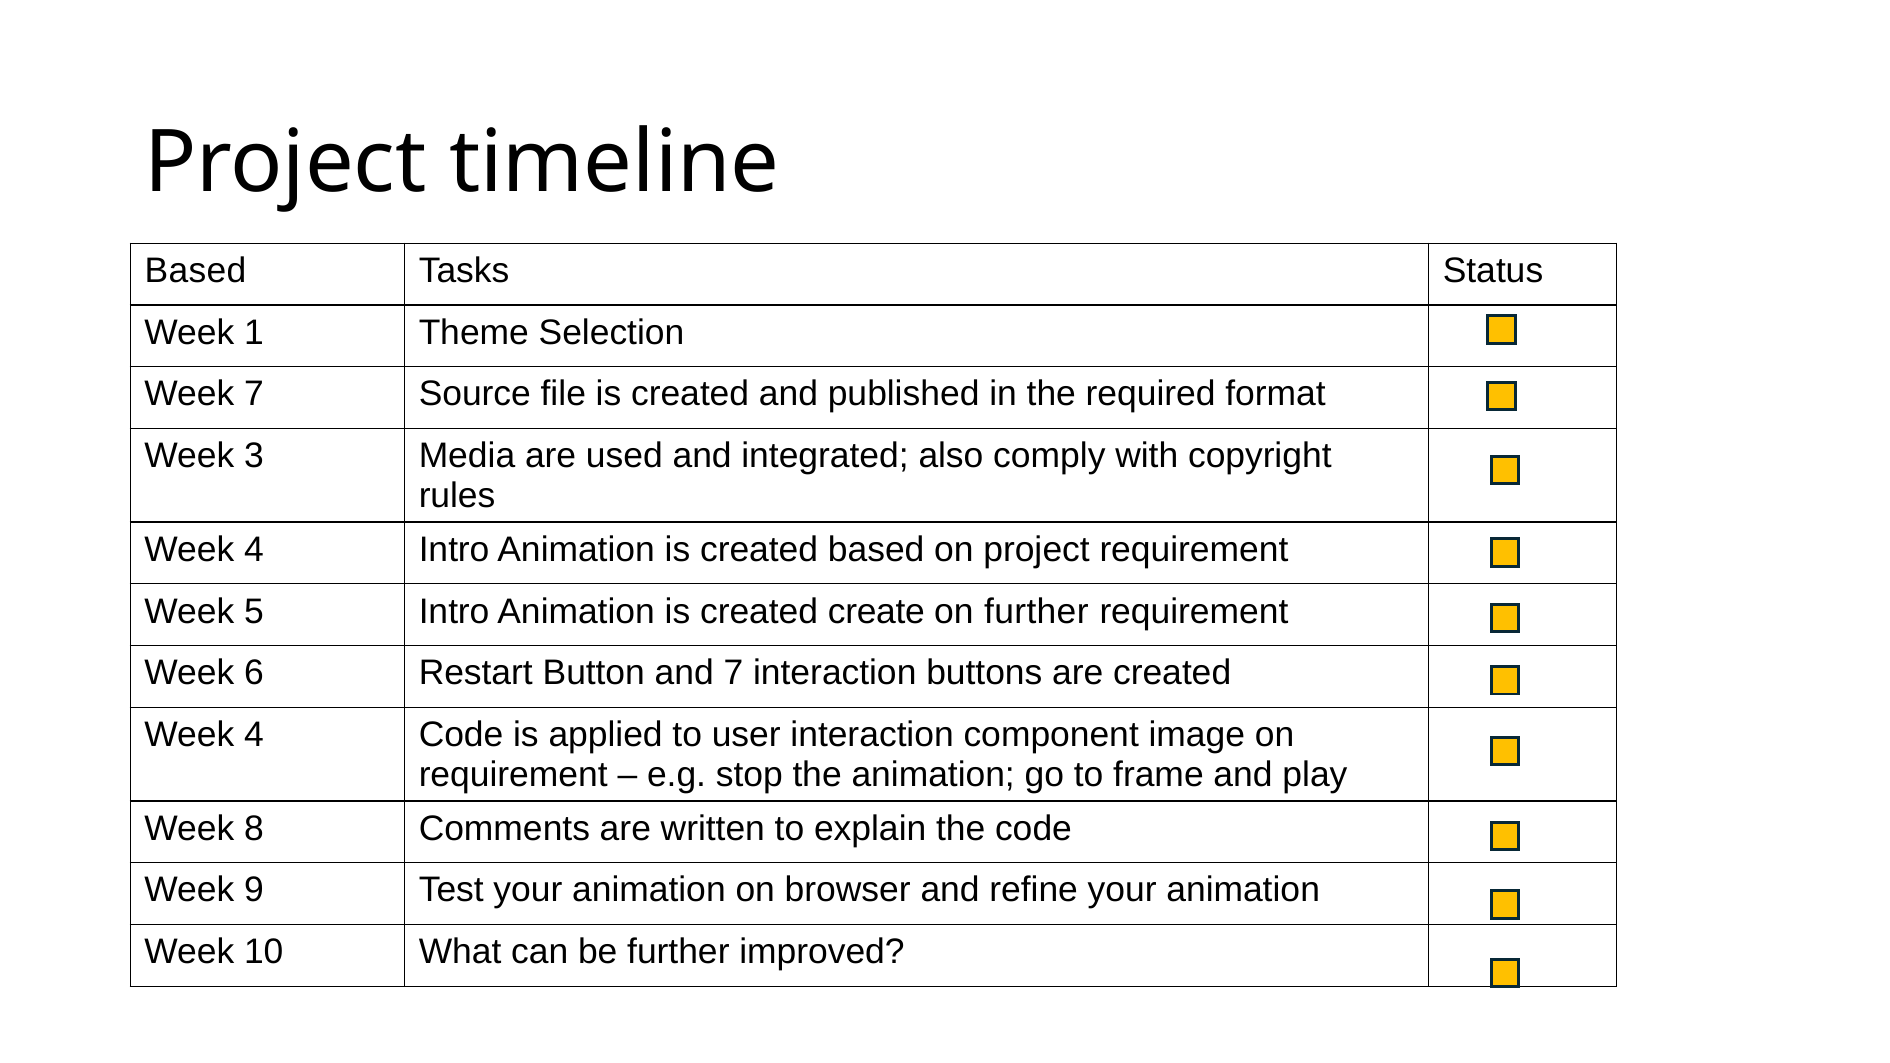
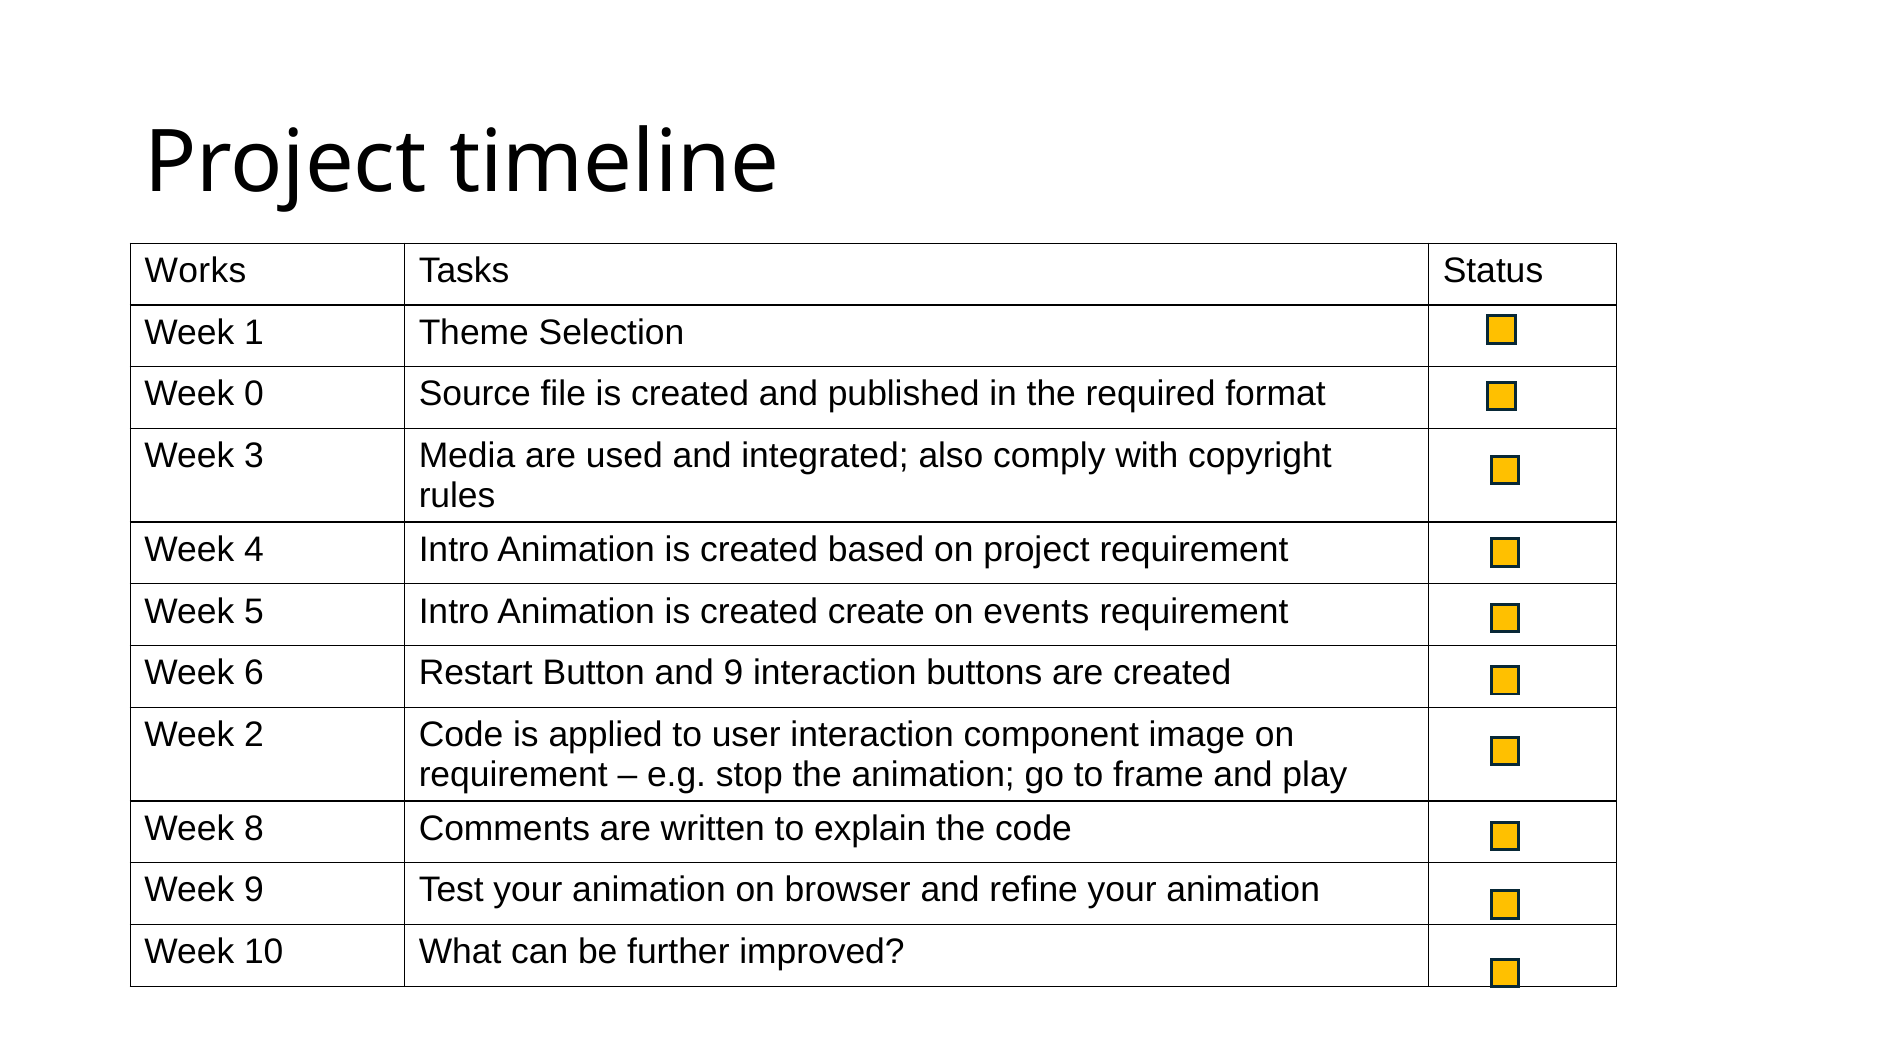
Based: Based -> Works (195, 271)
Week 7: 7 -> 0 (254, 394)
on further: further -> events (1036, 611)
and 7: 7 -> 9 (733, 673)
4: 4 -> 2 (254, 735)
